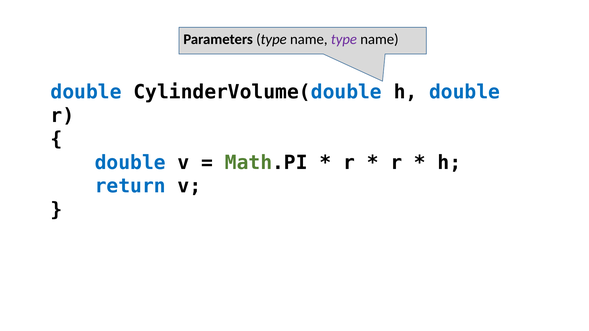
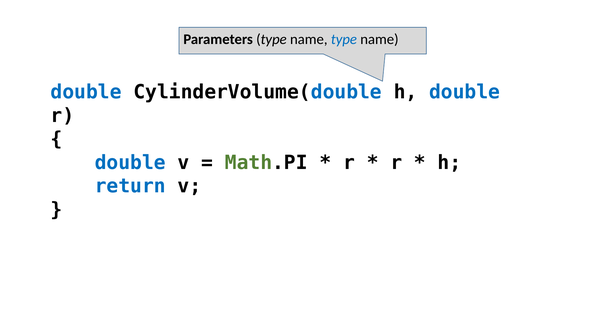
type colour: purple -> blue (344, 39)
